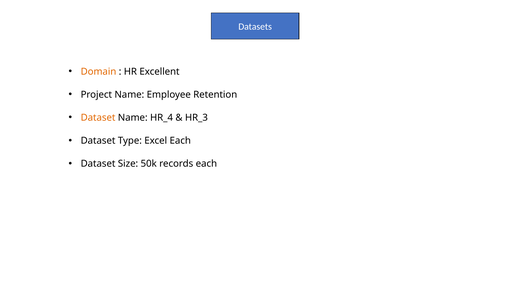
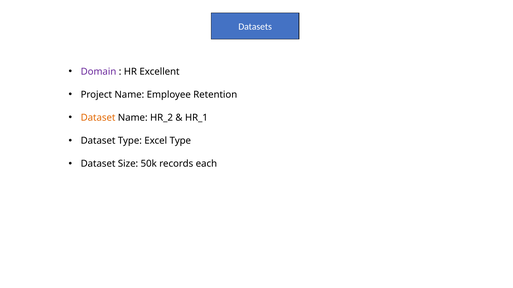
Domain colour: orange -> purple (98, 72)
HR_4: HR_4 -> HR_2 (162, 118)
HR_3: HR_3 -> HR_1 (196, 118)
Excel Each: Each -> Type (180, 141)
